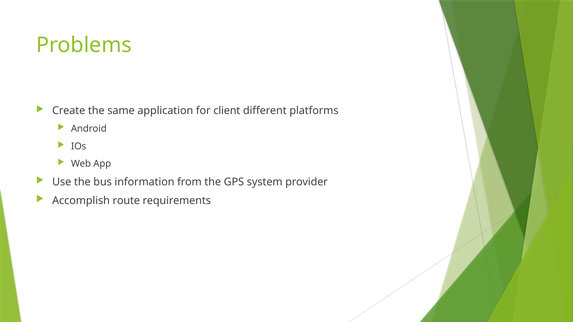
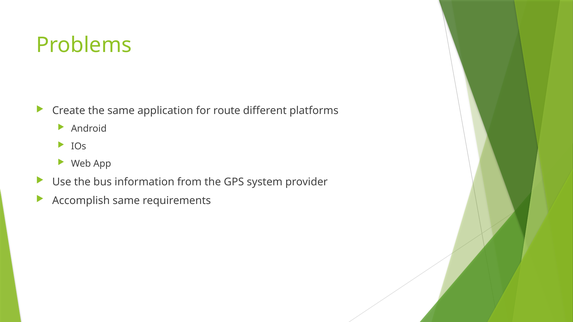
client: client -> route (227, 111)
Accomplish route: route -> same (126, 201)
